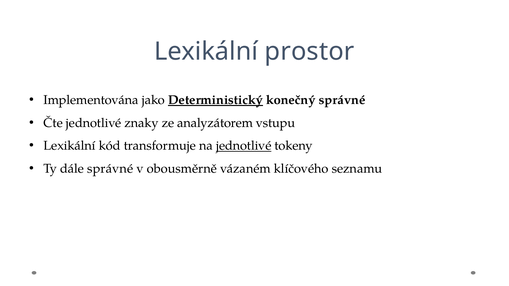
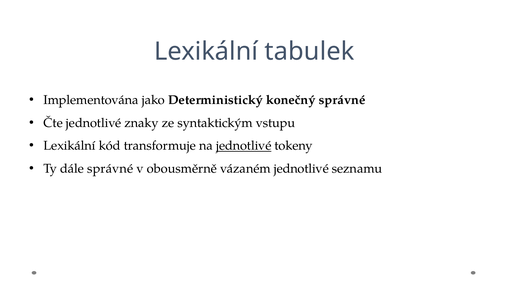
prostor: prostor -> tabulek (310, 51)
Deterministický underline: present -> none (216, 100)
analyzátorem: analyzátorem -> syntaktickým (215, 123)
vázaném klíčového: klíčového -> jednotlivé (301, 169)
